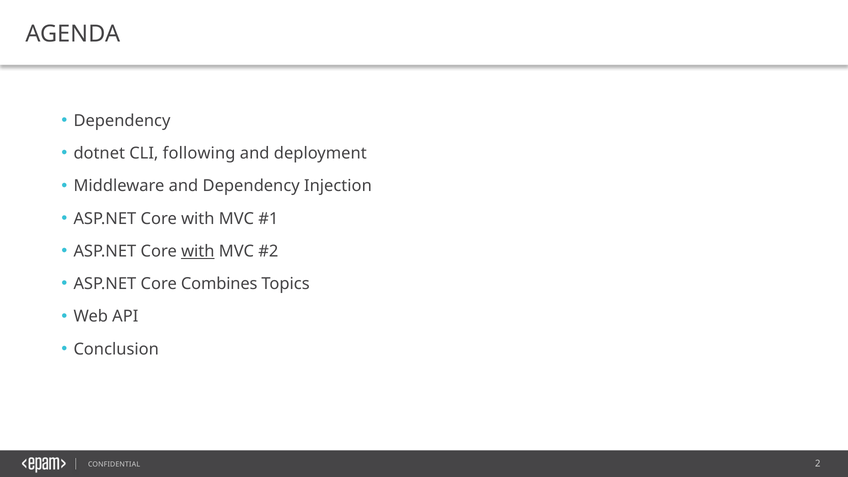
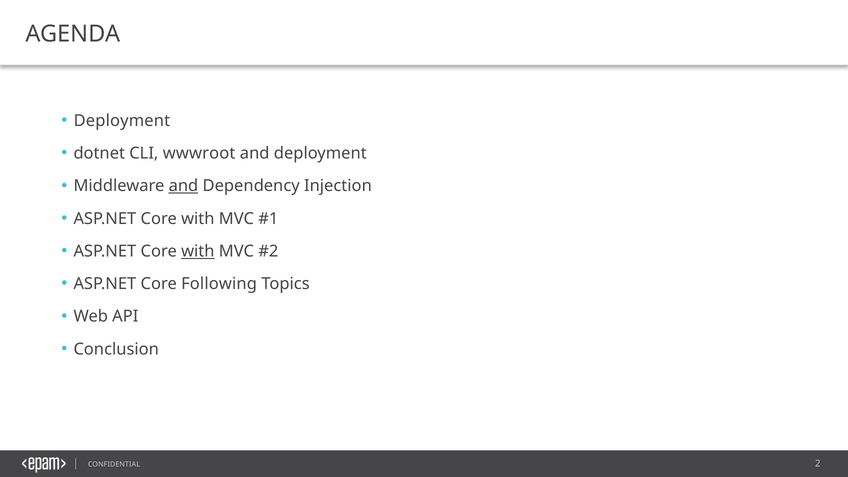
Dependency: Dependency -> Deployment (122, 121)
following: following -> wwwroot (199, 153)
and underline: none -> present (183, 186)
Combines: Combines -> Following (219, 284)
